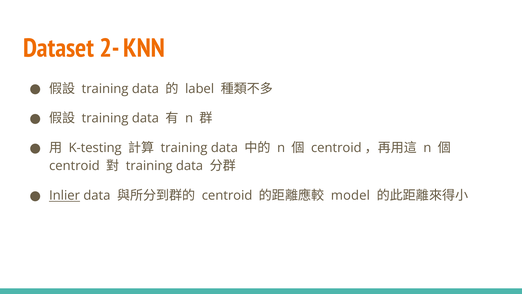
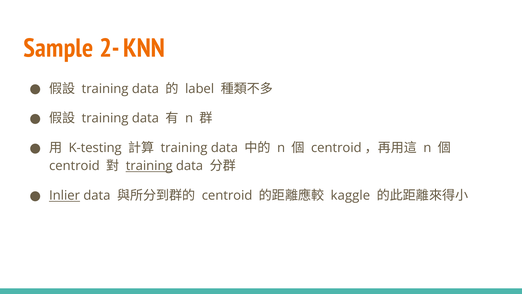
Dataset: Dataset -> Sample (58, 48)
training underline: none -> present (149, 166)
model: model -> kaggle (350, 195)
